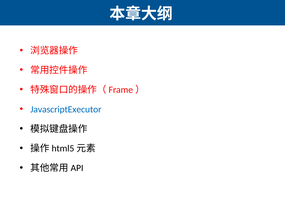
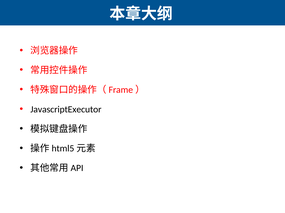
JavascriptExecutor colour: blue -> black (66, 110)
